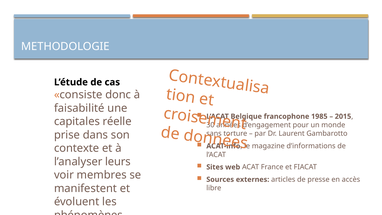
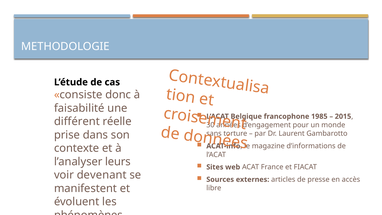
capitales: capitales -> différent (77, 121)
membres: membres -> devenant (102, 175)
